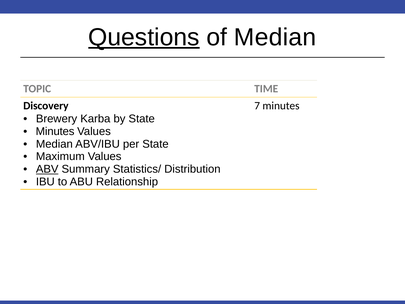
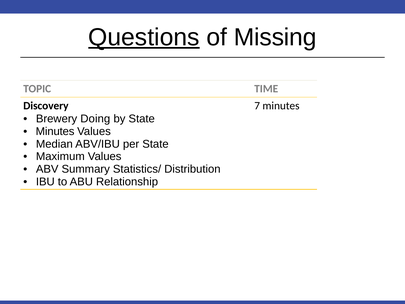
of Median: Median -> Missing (275, 37)
Karba: Karba -> Doing (95, 119)
ABV underline: present -> none (47, 169)
